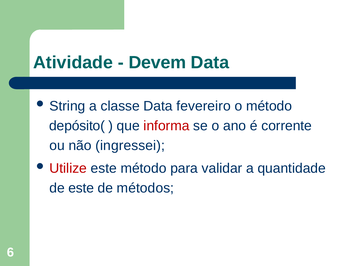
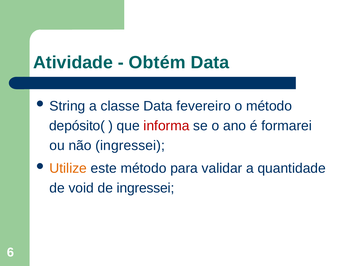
Devem: Devem -> Obtém (157, 62)
corrente: corrente -> formarei (287, 126)
Utilize colour: red -> orange (68, 168)
de este: este -> void (81, 188)
de métodos: métodos -> ingressei (146, 188)
